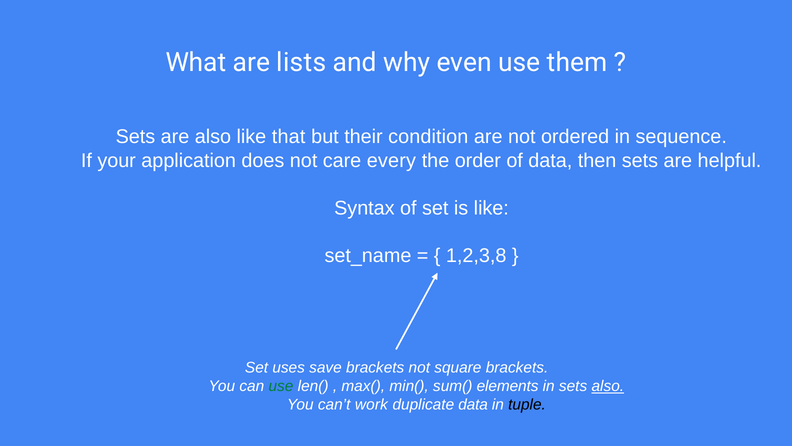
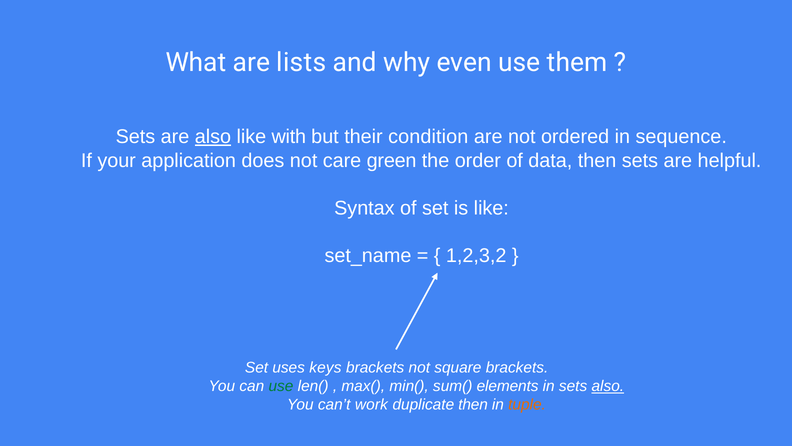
also underline: none -> present (213, 137)
that: that -> with (289, 137)
every: every -> green (392, 160)
1,2,3,8: 1,2,3,8 -> 1,2,3,2 (476, 255)
save: save -> keys (325, 367)
duplicate data: data -> then (473, 404)
tuple colour: black -> orange (527, 404)
